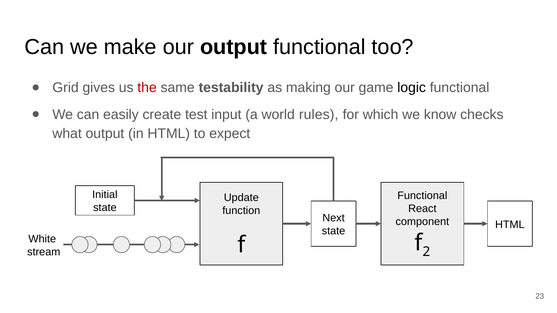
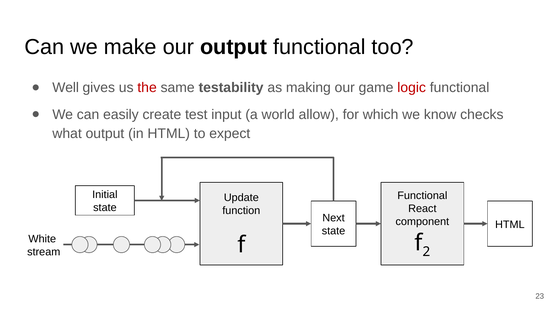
Grid: Grid -> Well (66, 88)
logic colour: black -> red (412, 88)
rules: rules -> allow (319, 115)
